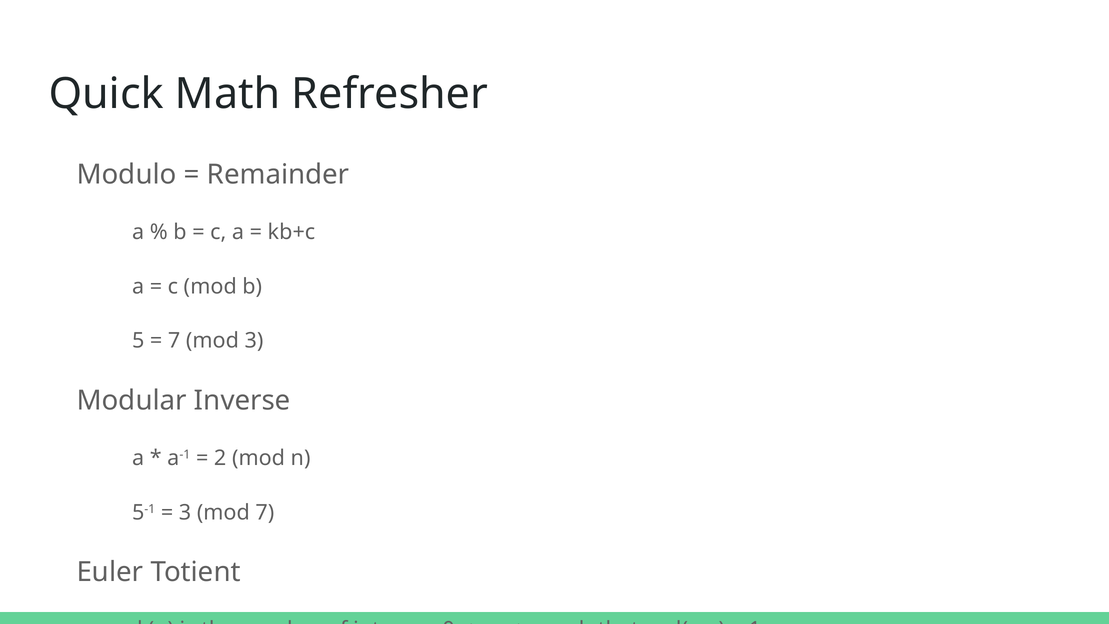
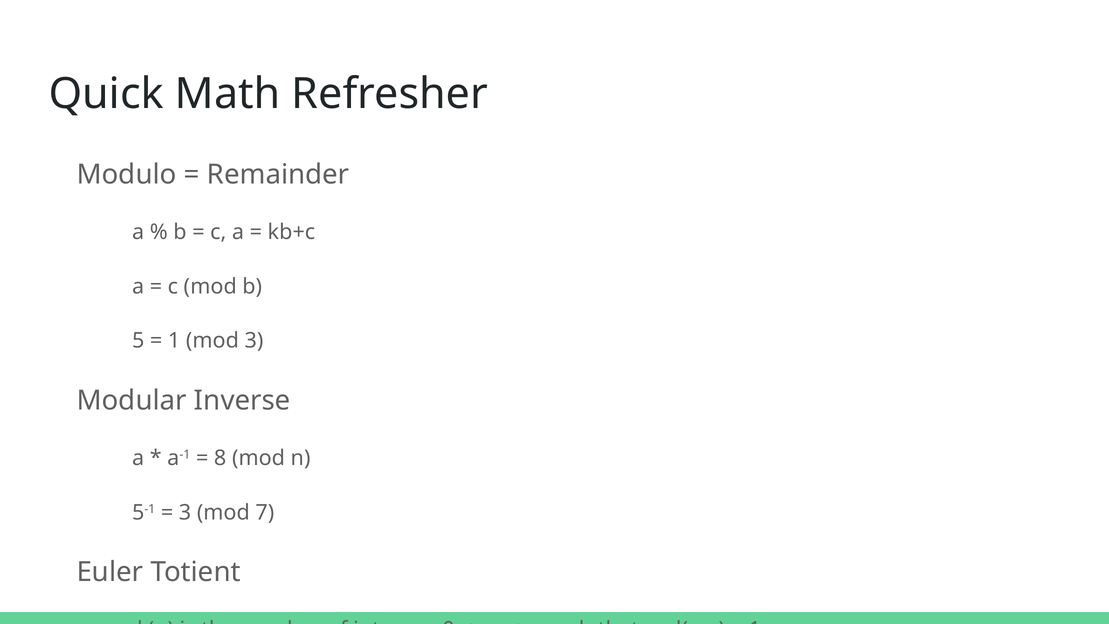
7: 7 -> 1 (174, 341)
2: 2 -> 8 (220, 458)
